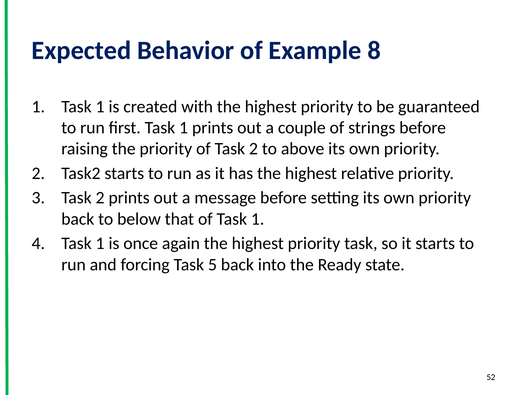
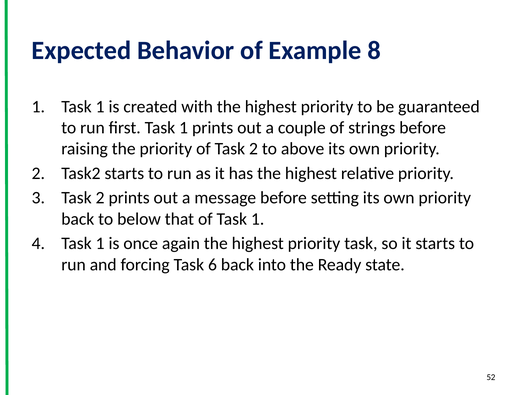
5: 5 -> 6 (212, 265)
